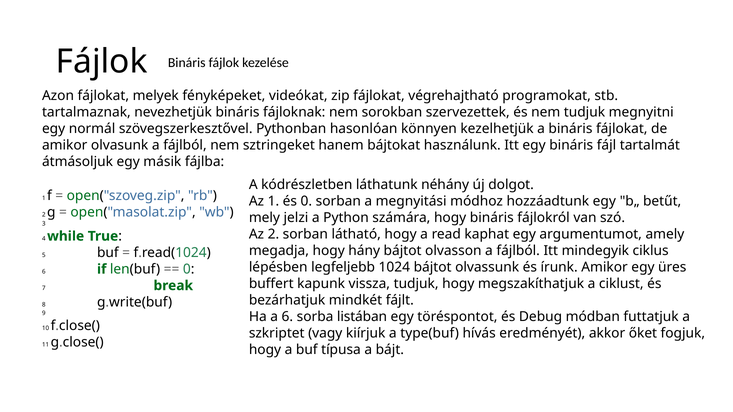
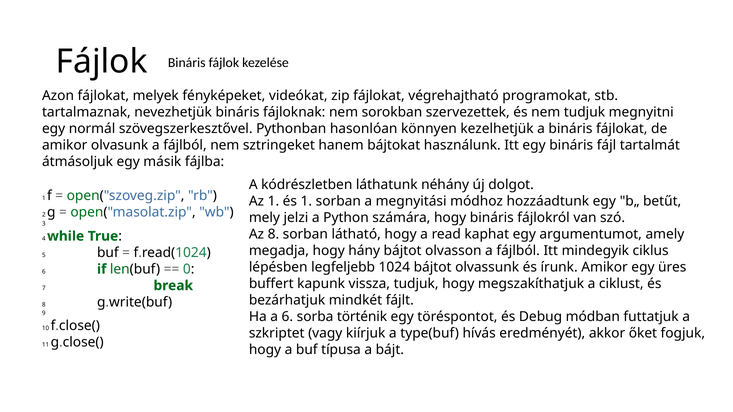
és 0: 0 -> 1 (306, 201)
Az 2: 2 -> 8 (273, 234)
listában: listában -> történik (362, 317)
